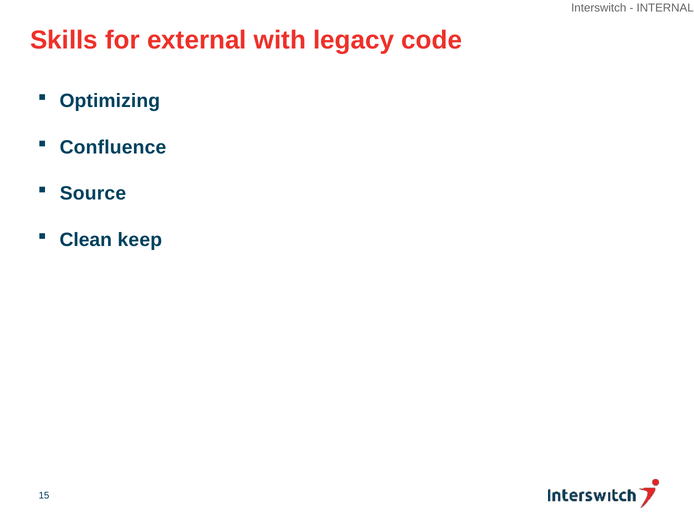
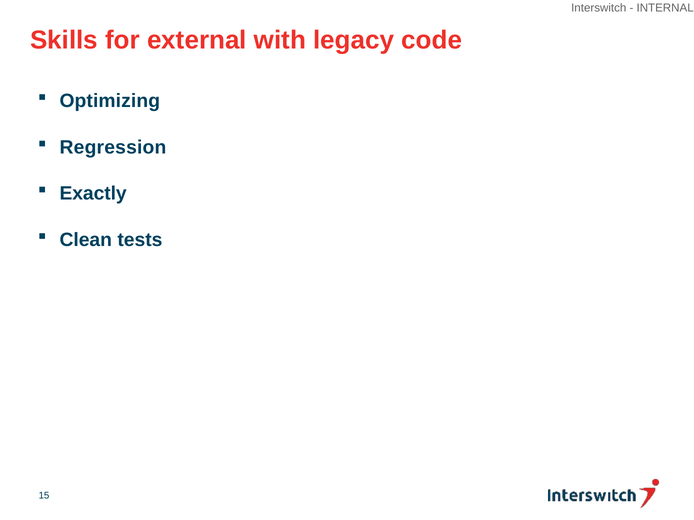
Confluence: Confluence -> Regression (113, 147)
Source: Source -> Exactly (93, 194)
keep: keep -> tests (140, 240)
